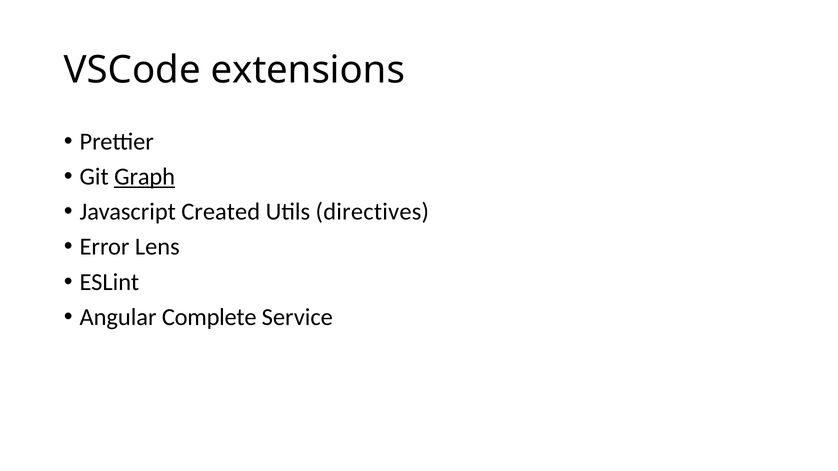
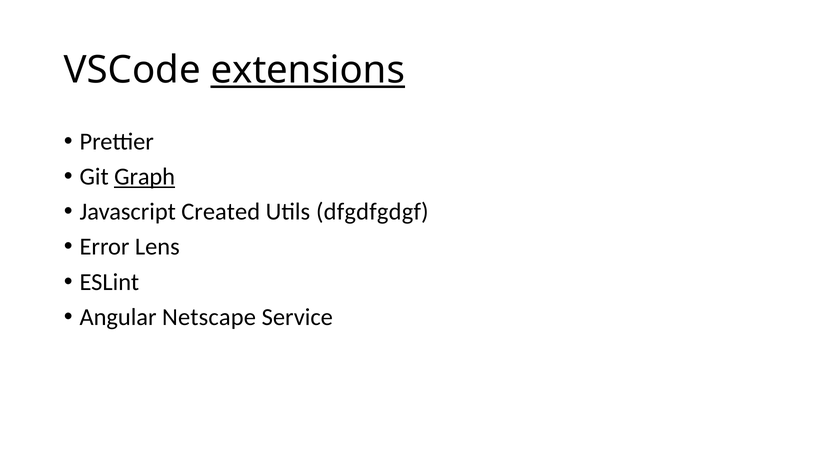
extensions underline: none -> present (308, 70)
directives: directives -> dfgdfgdgf (372, 212)
Complete: Complete -> Netscape (209, 317)
